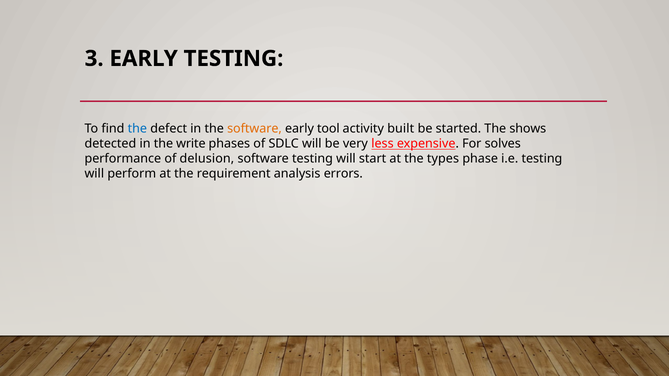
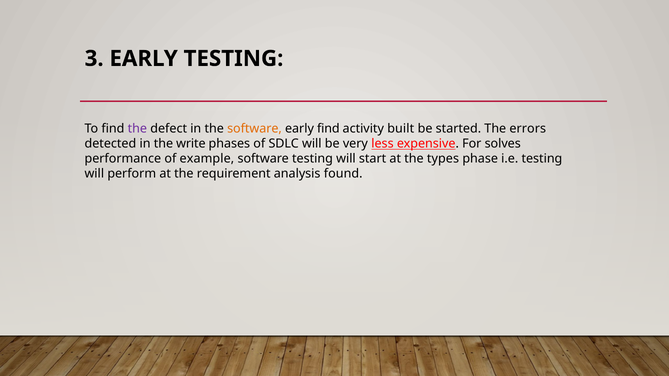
the colour: blue -> purple (137, 129)
early tool: tool -> find (328, 129)
shows: shows -> errors (528, 129)
delusion: delusion -> example (207, 159)
errors: errors -> found (343, 174)
